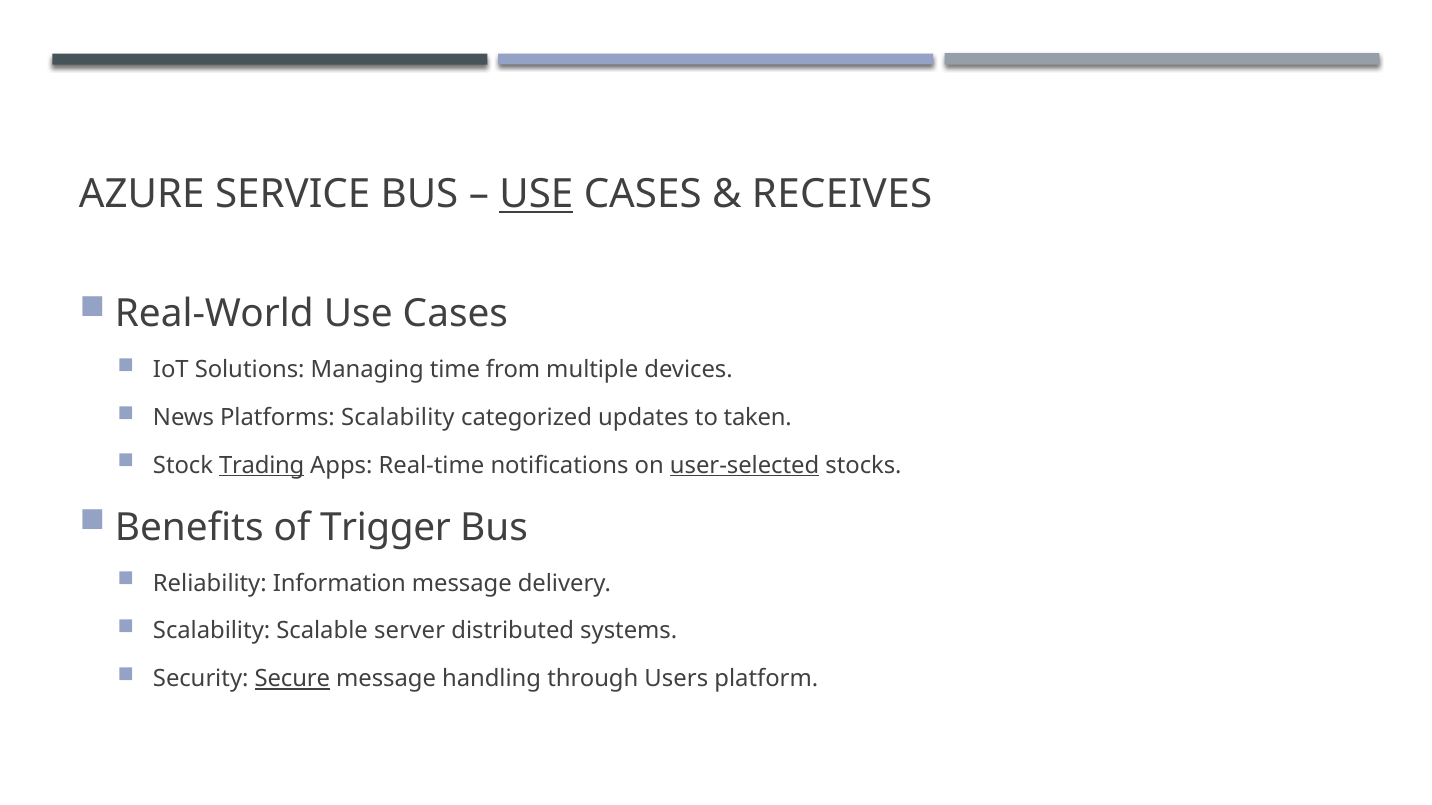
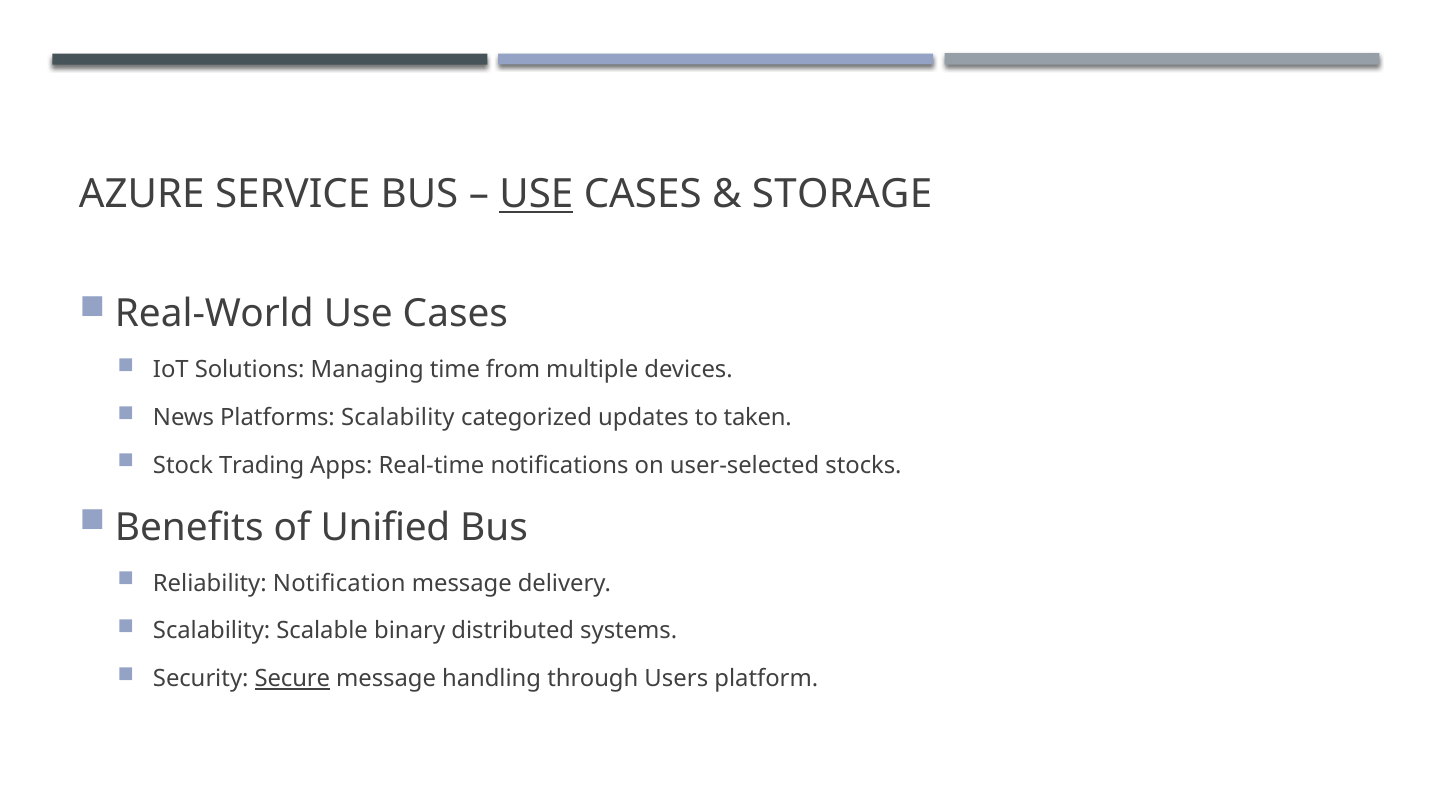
RECEIVES: RECEIVES -> STORAGE (842, 195)
Trading underline: present -> none (262, 466)
user-selected underline: present -> none (745, 466)
Trigger: Trigger -> Unified (385, 528)
Information: Information -> Notification (339, 584)
server: server -> binary (410, 631)
